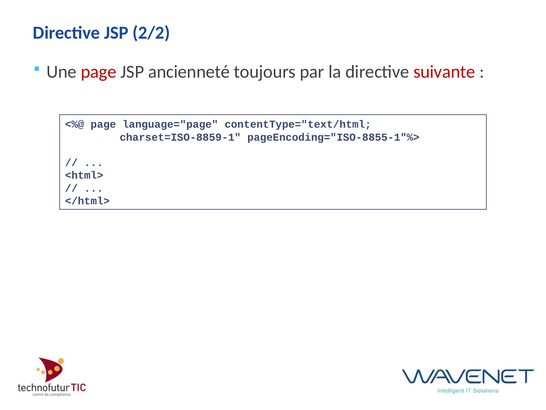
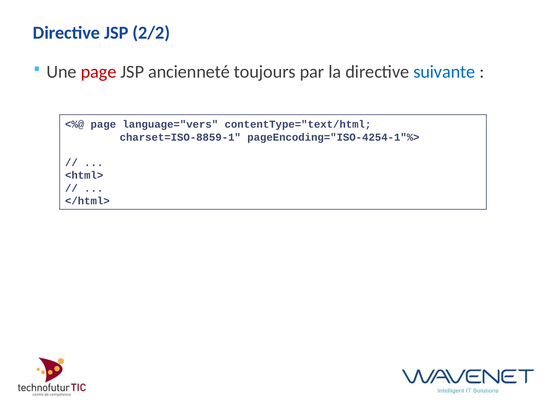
suivante colour: red -> blue (444, 72)
language="page: language="page -> language="vers (170, 124)
pageEncoding="ISO-8855-1"%>: pageEncoding="ISO-8855-1"%> -> pageEncoding="ISO-4254-1"%> (333, 137)
